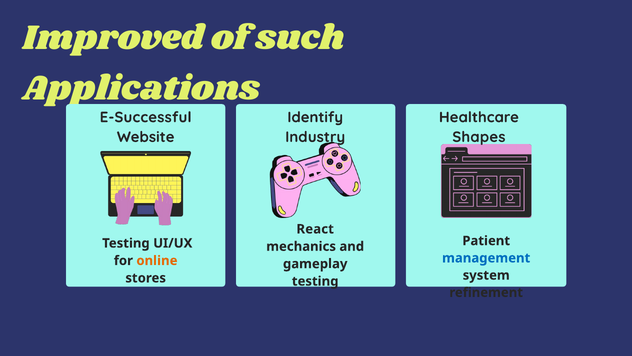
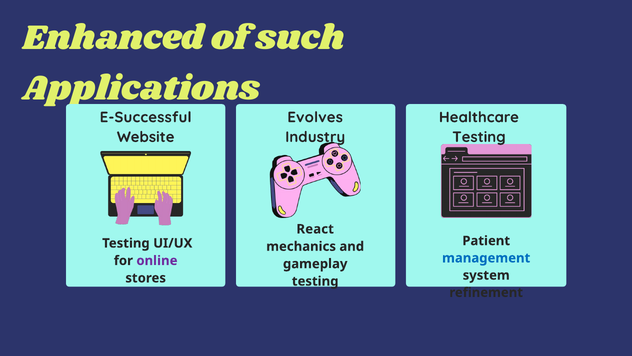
Improved: Improved -> Enhanced (114, 38)
Identify: Identify -> Evolves (315, 117)
Shapes: Shapes -> Testing (479, 137)
online colour: orange -> purple (157, 260)
